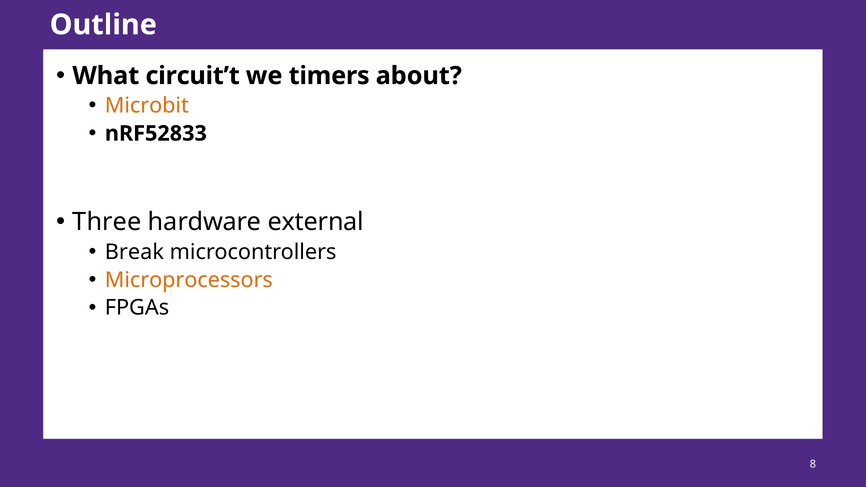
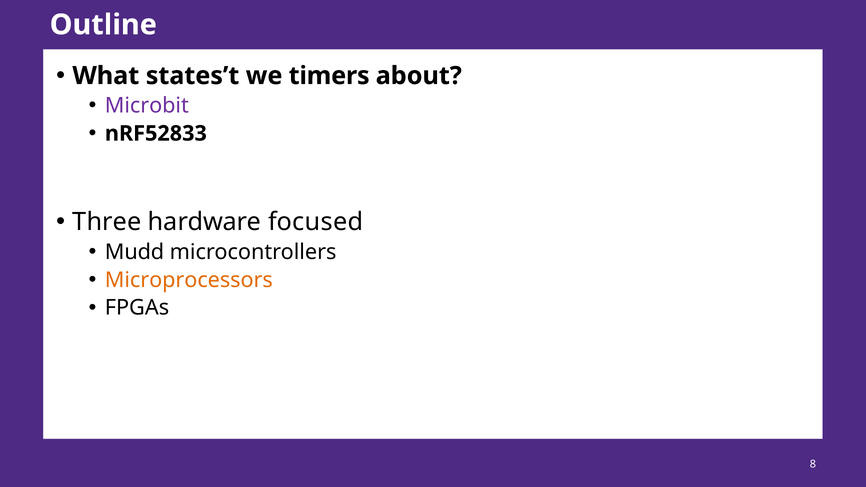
circuit’t: circuit’t -> states’t (193, 76)
Microbit colour: orange -> purple (147, 106)
external: external -> focused (316, 222)
Break: Break -> Mudd (135, 252)
